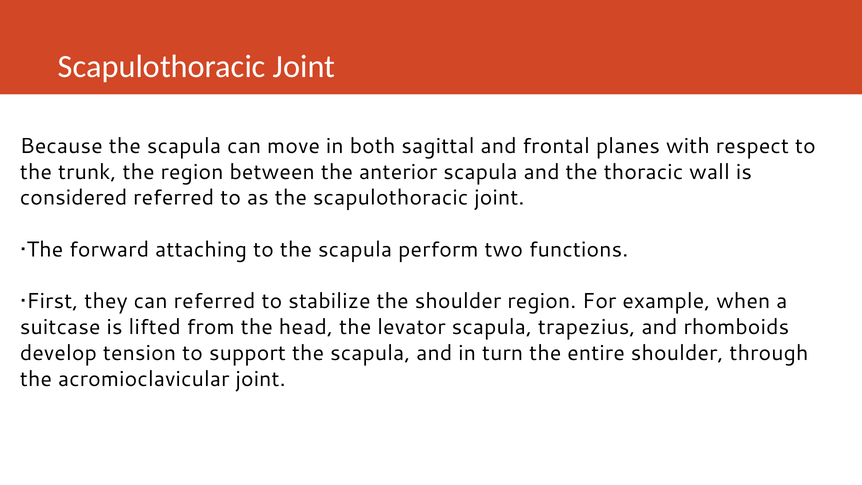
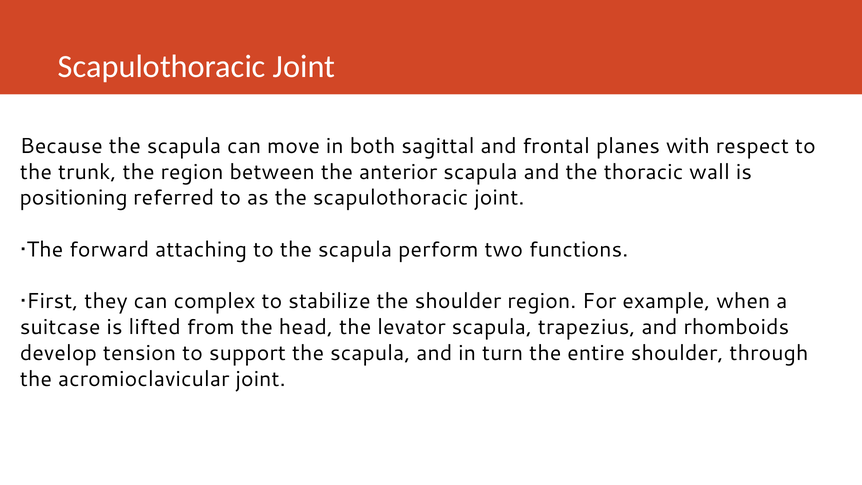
considered: considered -> positioning (74, 198)
can referred: referred -> complex (215, 301)
